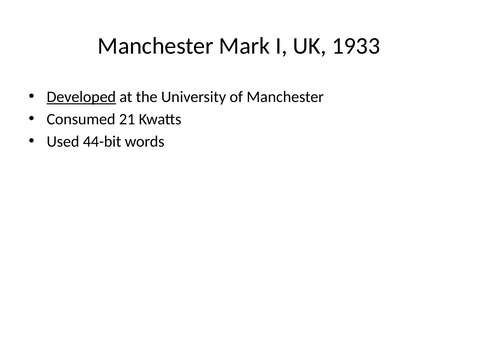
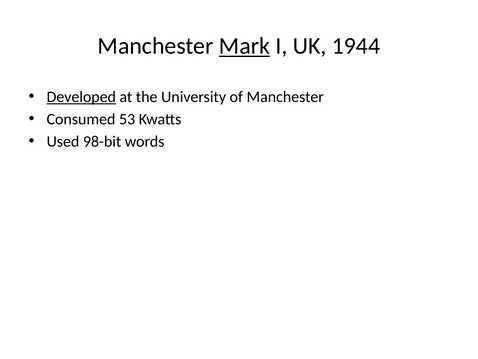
Mark underline: none -> present (244, 46)
1933: 1933 -> 1944 (356, 46)
21: 21 -> 53 (127, 119)
44-bit: 44-bit -> 98-bit (102, 141)
